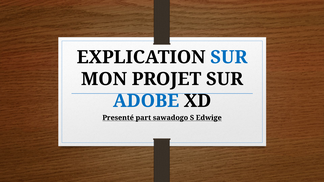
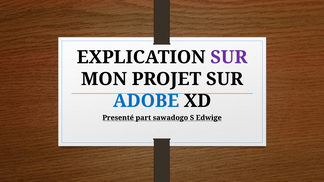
SUR colour: blue -> purple (229, 57)
